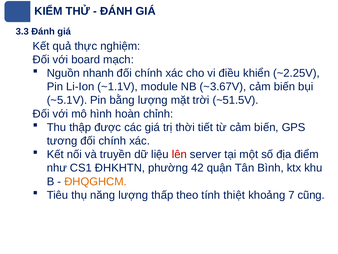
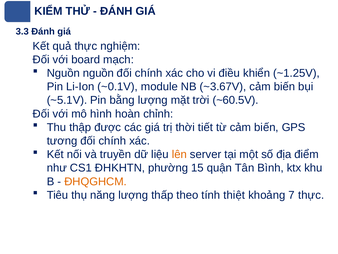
Nguồn nhanh: nhanh -> nguồn (98, 73)
~2.25V: ~2.25V -> ~1.25V (296, 73)
~1.1V: ~1.1V -> ~0.1V (118, 87)
~51.5V: ~51.5V -> ~60.5V (236, 100)
lên colour: red -> orange (179, 154)
42: 42 -> 15 (197, 168)
7 cũng: cũng -> thực (311, 195)
